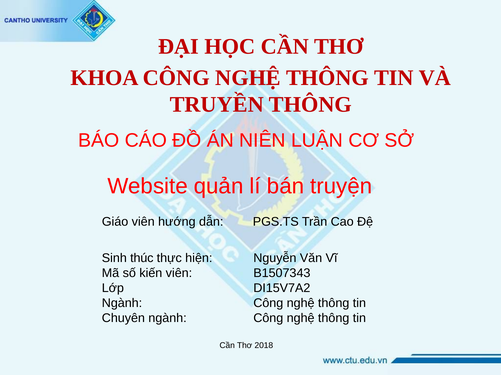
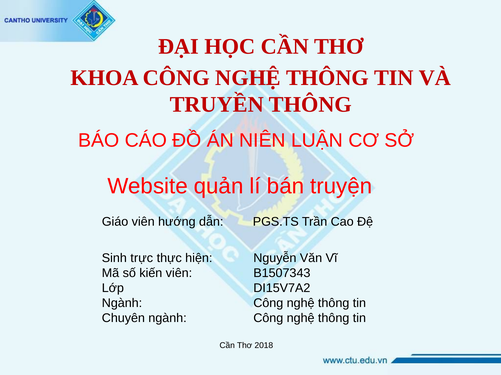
thúc: thúc -> trực (142, 259)
